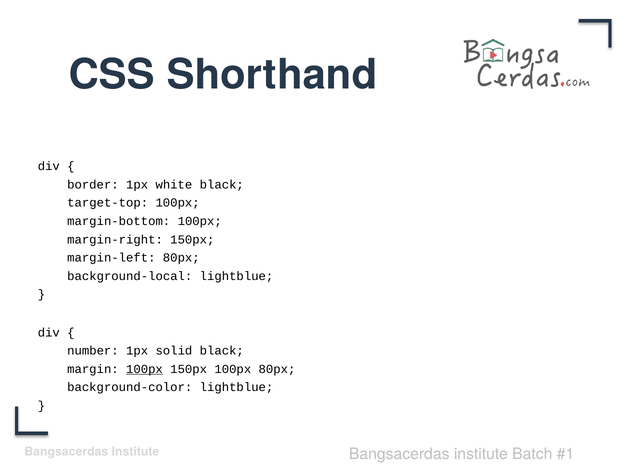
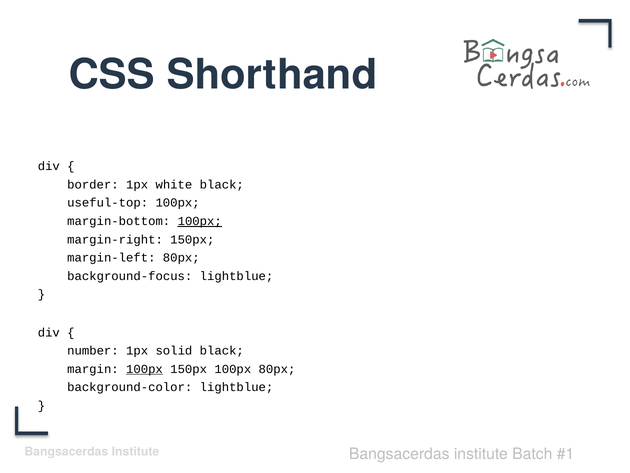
target-top: target-top -> useful-top (108, 203)
100px underline: none -> present (200, 221)
background-local: background-local -> background-focus (130, 276)
